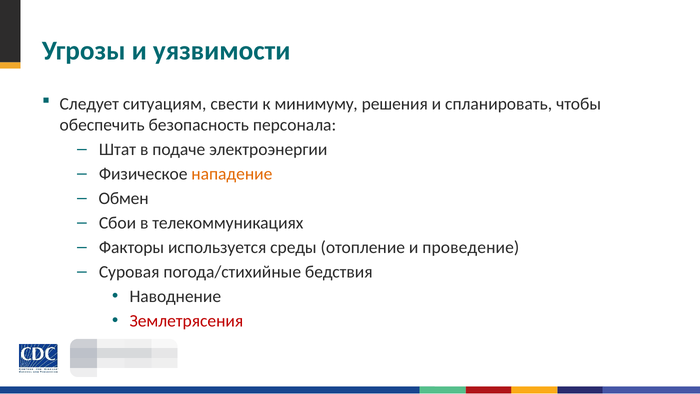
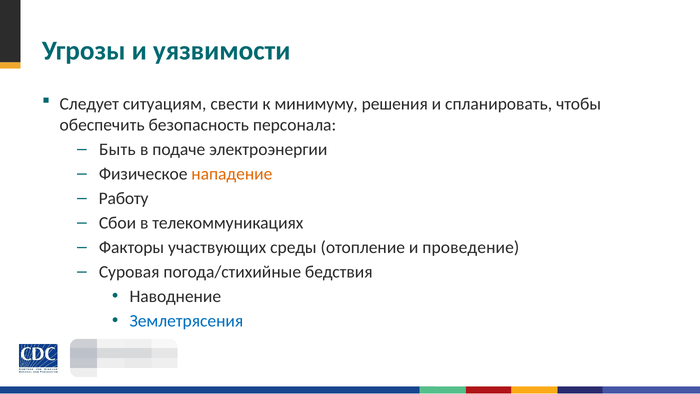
Штат: Штат -> Быть (117, 149)
Обмен: Обмен -> Работу (124, 198)
используется: используется -> участвующих (217, 247)
Землетрясения colour: red -> blue (186, 321)
